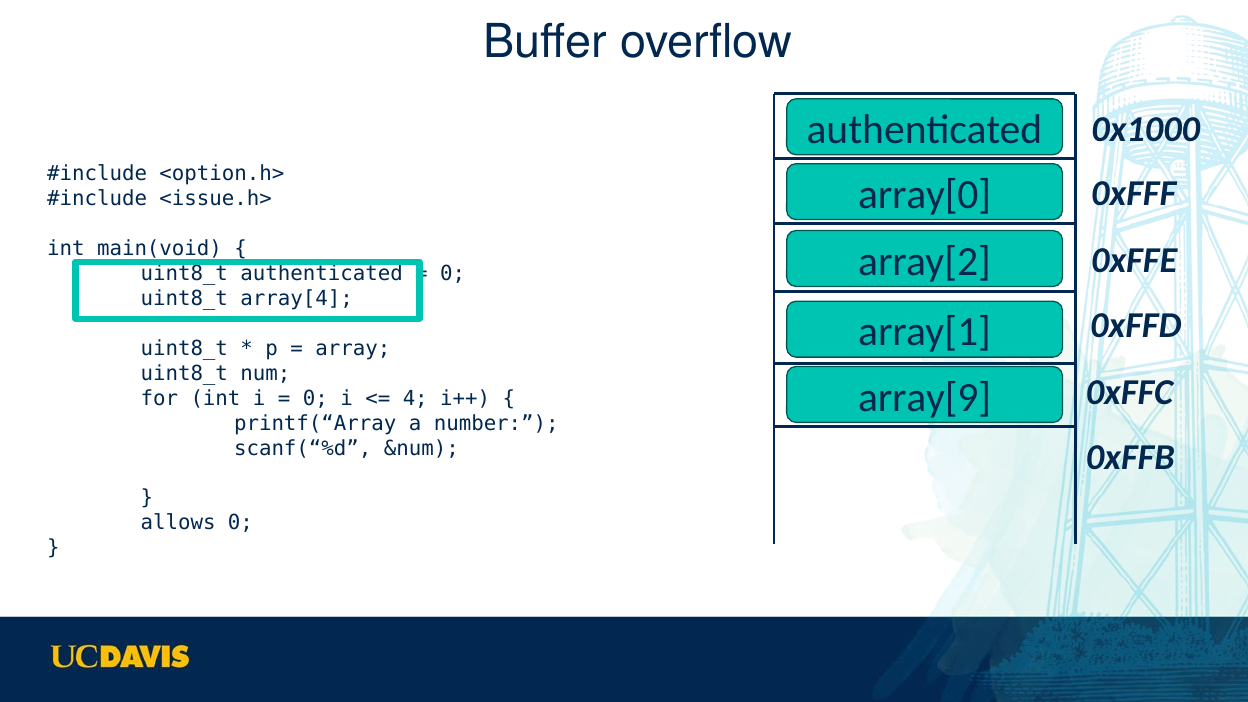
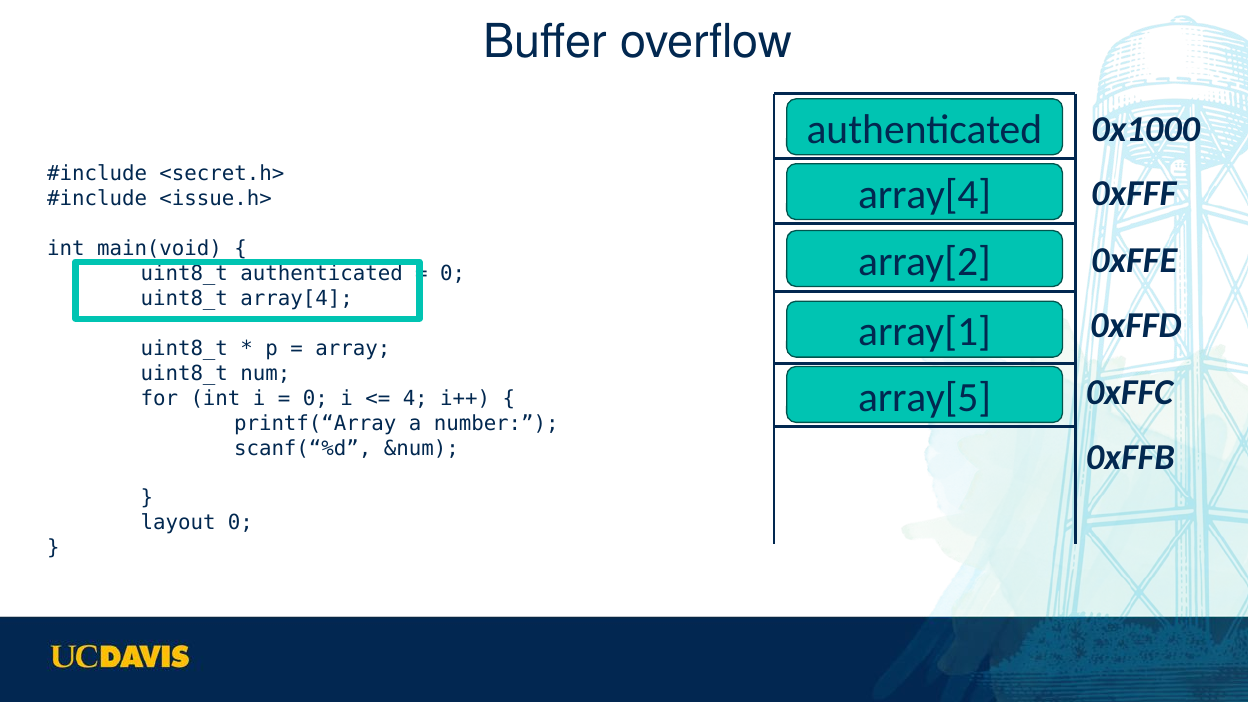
<option.h>: <option.h> -> <secret.h> (222, 174)
array[0: array[0 -> array[4 (925, 195)
array[9: array[9 -> array[5 (925, 397)
allows: allows -> layout (178, 523)
